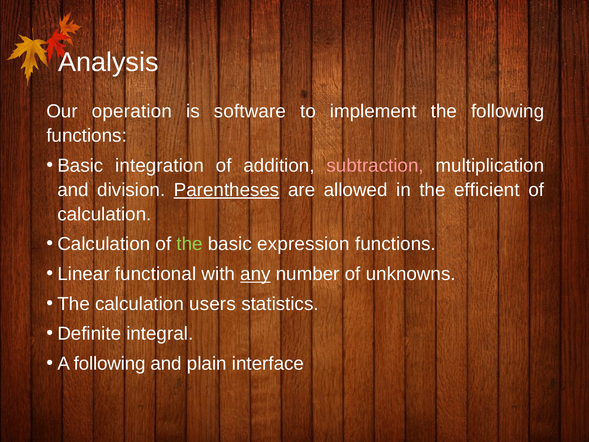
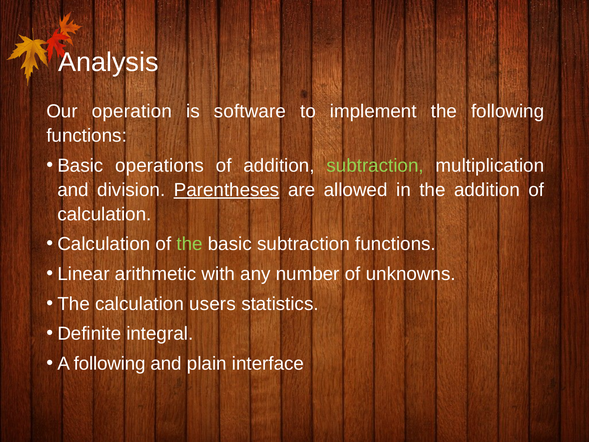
integration: integration -> operations (160, 165)
subtraction colour: pink -> light green (375, 165)
the efficient: efficient -> addition (487, 190)
basic expression: expression -> subtraction (303, 244)
functional: functional -> arithmetic (156, 274)
any underline: present -> none (255, 274)
